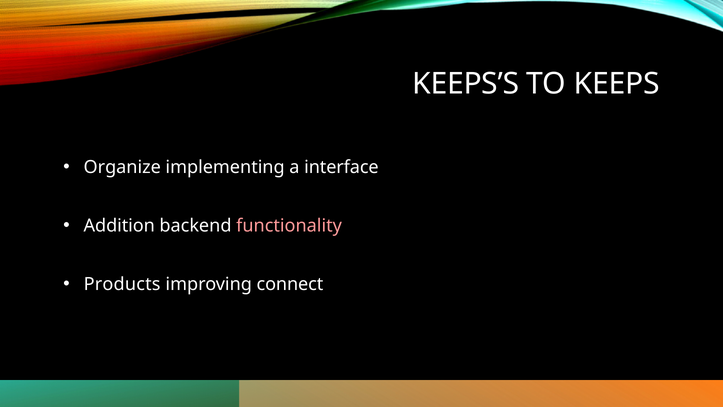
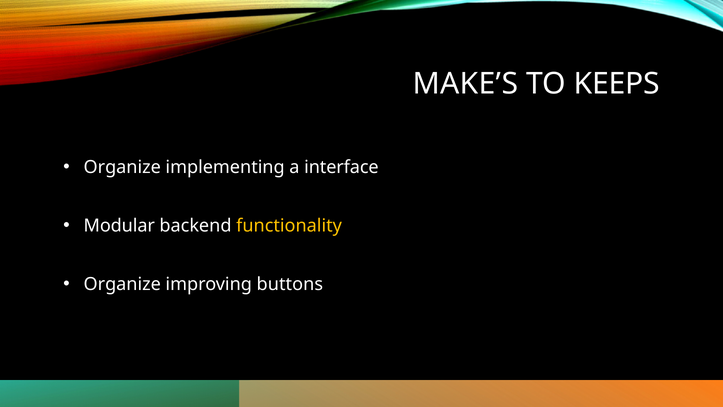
KEEPS’S: KEEPS’S -> MAKE’S (465, 84)
Addition: Addition -> Modular (119, 226)
functionality colour: pink -> yellow (289, 226)
Products: Products -> Organize (122, 284)
connect: connect -> buttons (290, 284)
